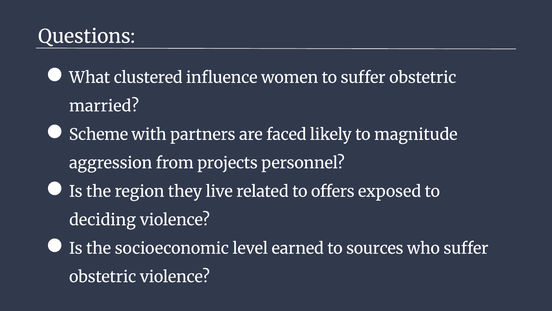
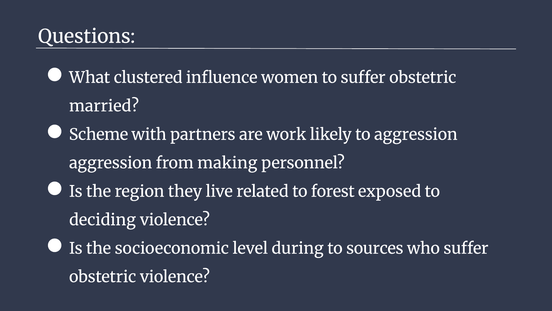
faced: faced -> work (286, 134)
to magnitude: magnitude -> aggression (416, 134)
projects: projects -> making (227, 163)
offers: offers -> forest (333, 191)
earned: earned -> during (298, 248)
